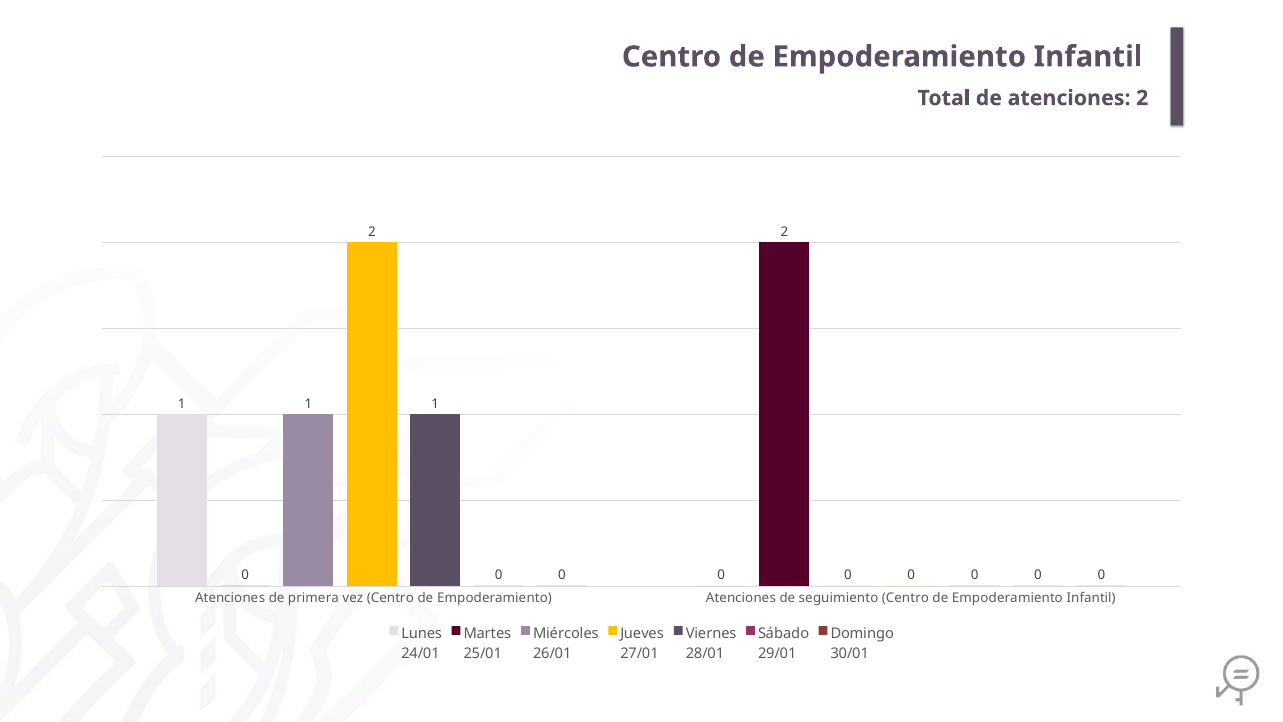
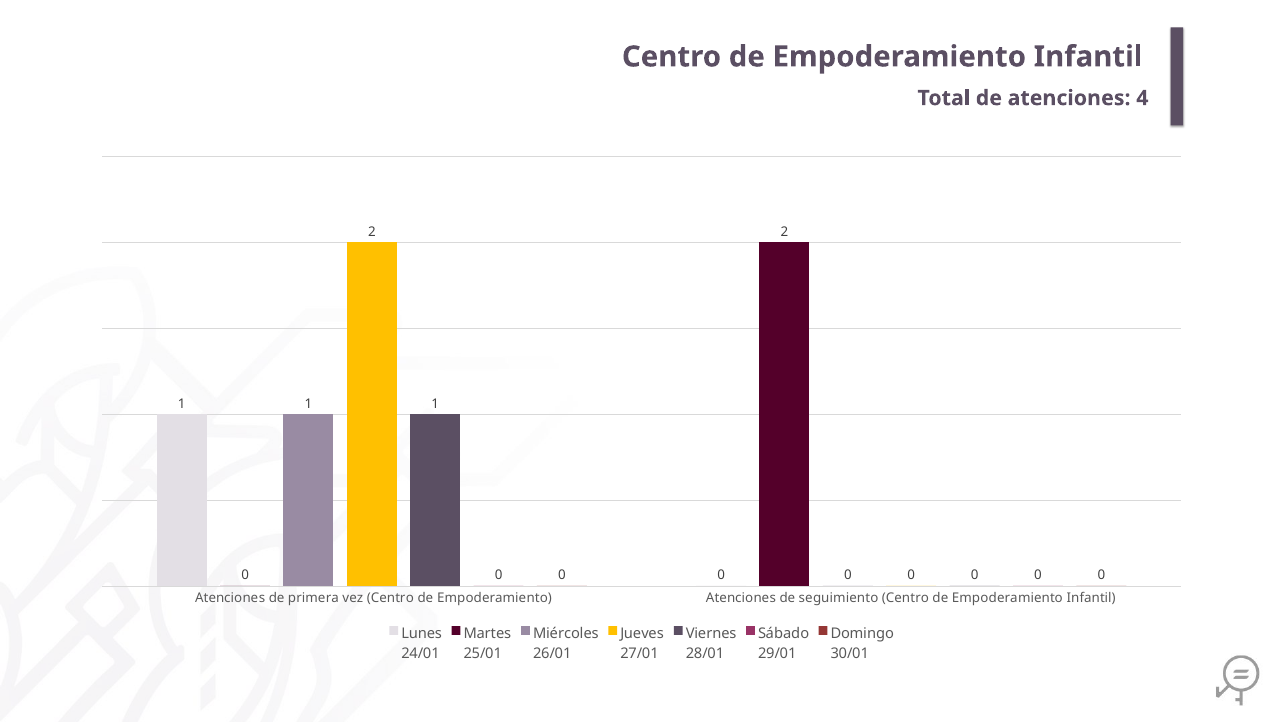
atenciones 2: 2 -> 4 (1142, 98)
